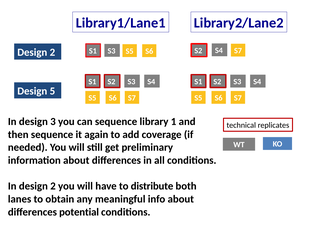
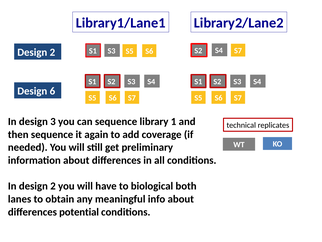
5: 5 -> 6 (52, 91)
distribute: distribute -> biological (152, 186)
